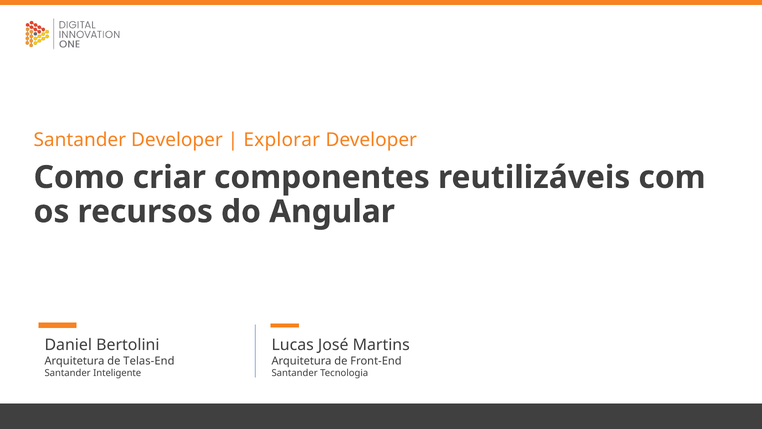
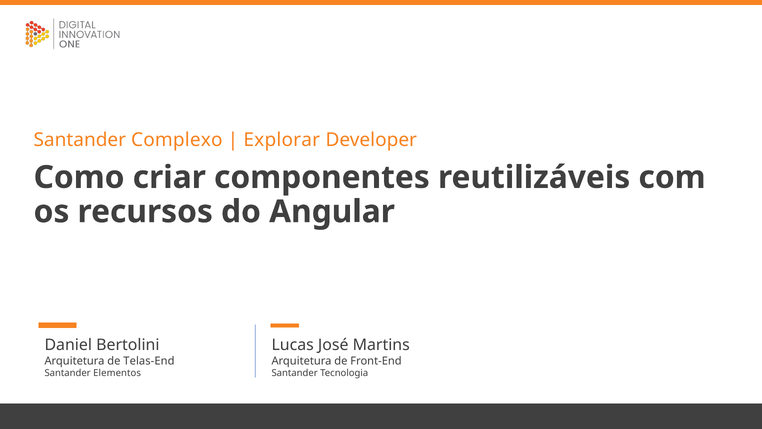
Santander Developer: Developer -> Complexo (177, 140)
Inteligente: Inteligente -> Elementos (117, 373)
